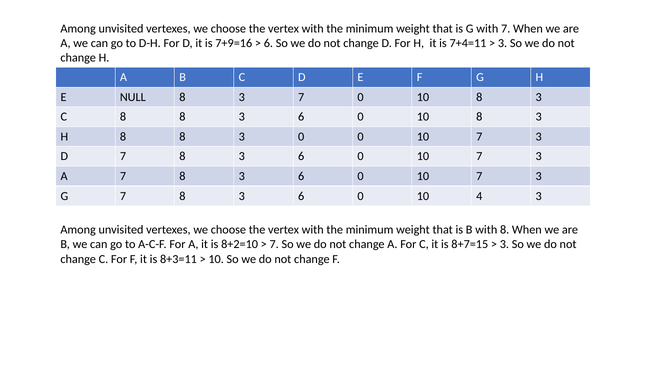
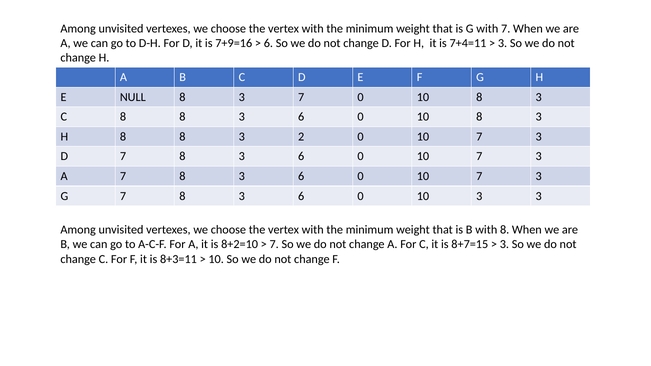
3 0: 0 -> 2 (301, 137)
10 4: 4 -> 3 (479, 196)
